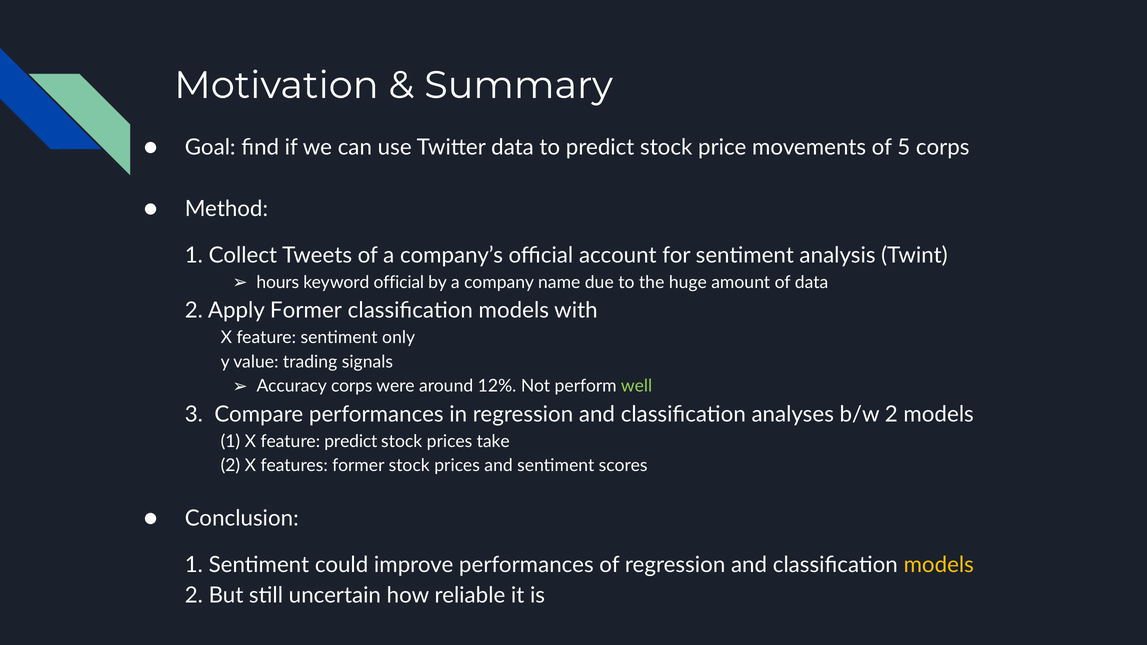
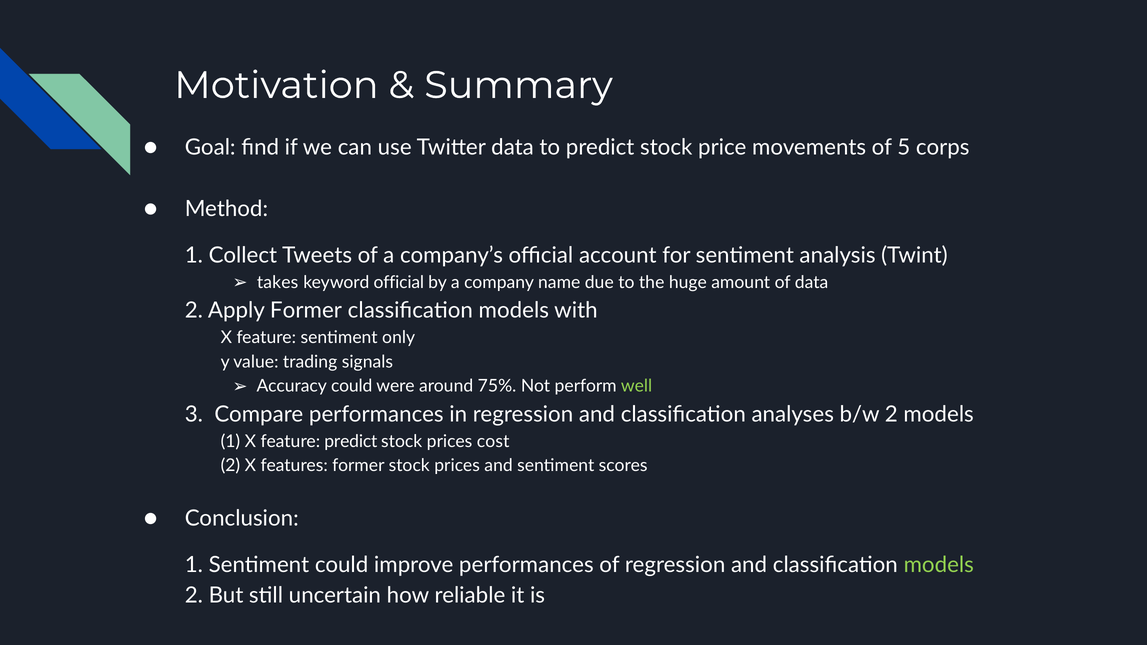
hours: hours -> takes (278, 282)
Accuracy corps: corps -> could (352, 386)
12%: 12% -> 75% (497, 386)
take: take -> cost (493, 441)
models colour: yellow -> light green (939, 565)
